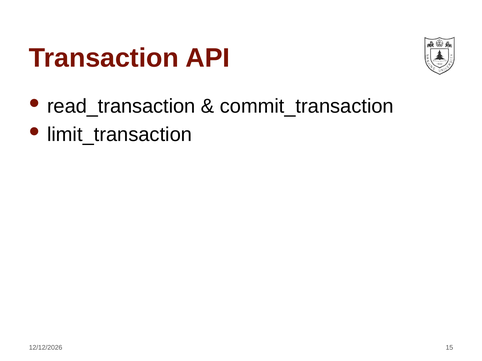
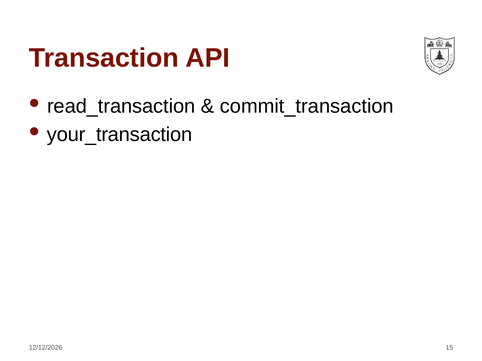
limit_transaction: limit_transaction -> your_transaction (120, 135)
